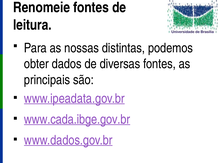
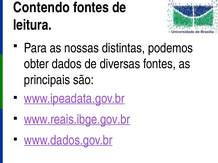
Renomeie: Renomeie -> Contendo (41, 8)
www.cada.ibge.gov.br: www.cada.ibge.gov.br -> www.reais.ibge.gov.br (77, 120)
